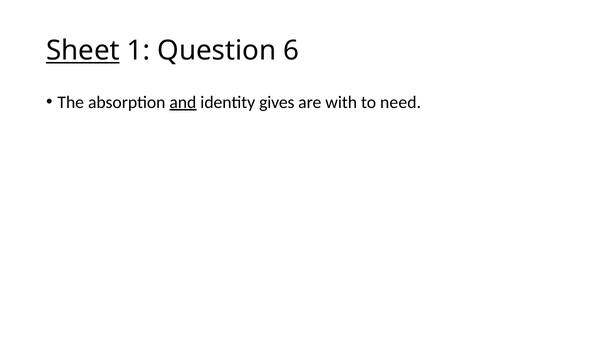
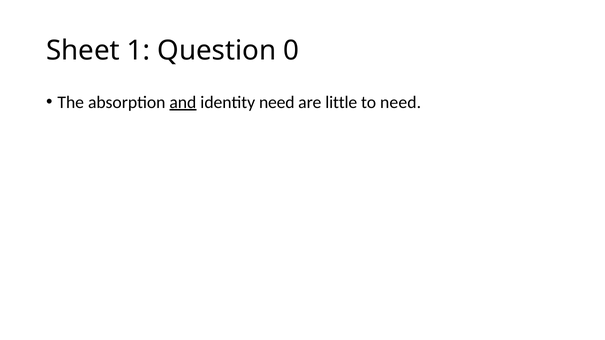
Sheet underline: present -> none (83, 51)
6: 6 -> 0 (291, 51)
identity gives: gives -> need (277, 102)
with: with -> little (341, 102)
